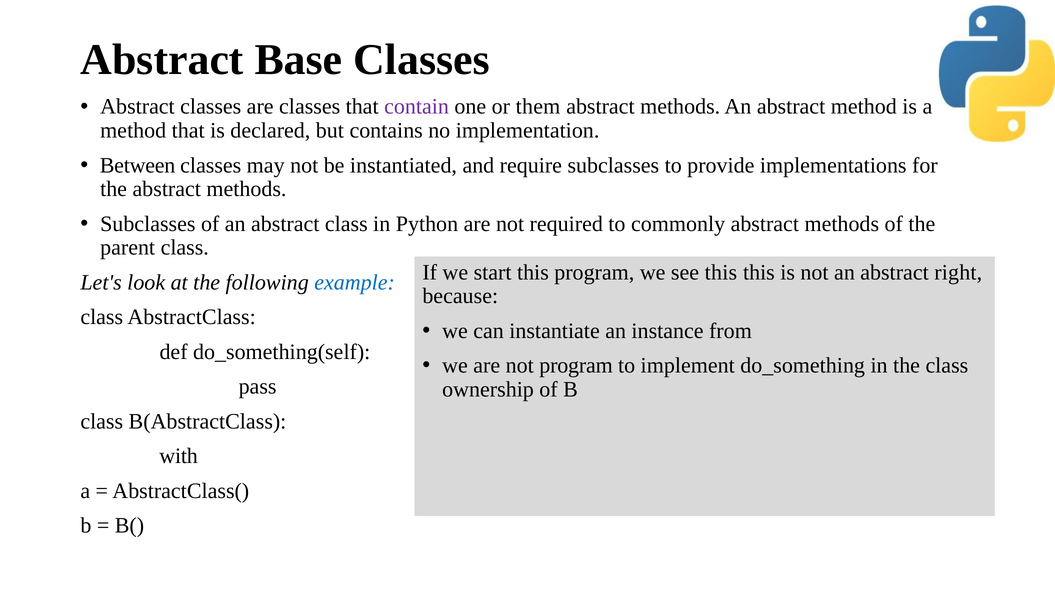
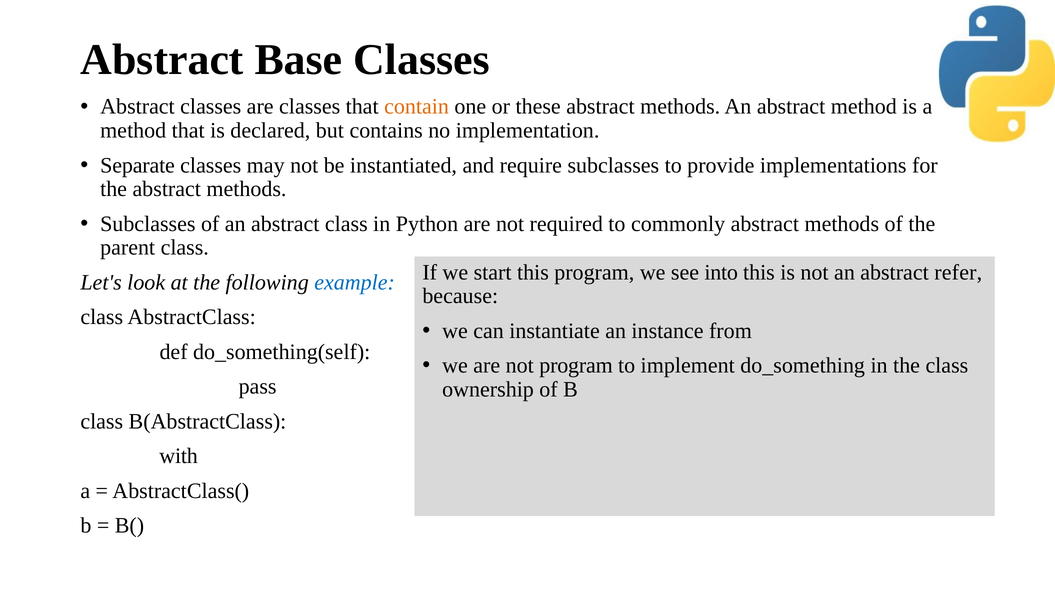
contain colour: purple -> orange (417, 107)
them: them -> these (538, 107)
Between: Between -> Separate (138, 165)
see this: this -> into (721, 272)
right: right -> refer (958, 272)
